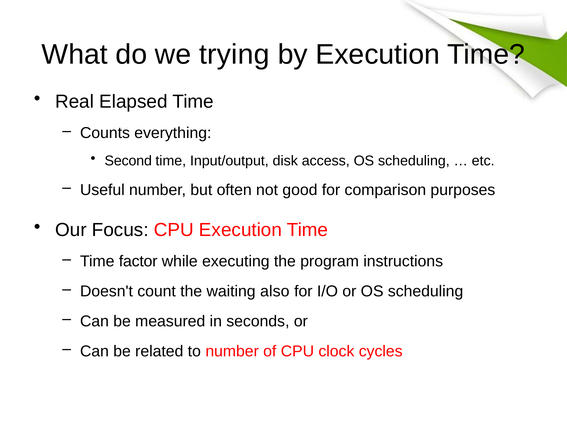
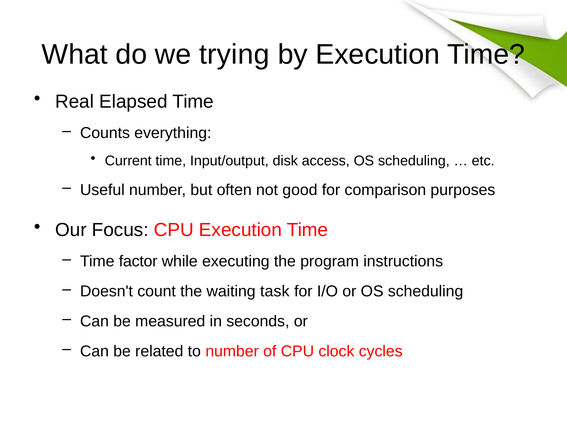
Second: Second -> Current (128, 161)
also: also -> task (275, 292)
